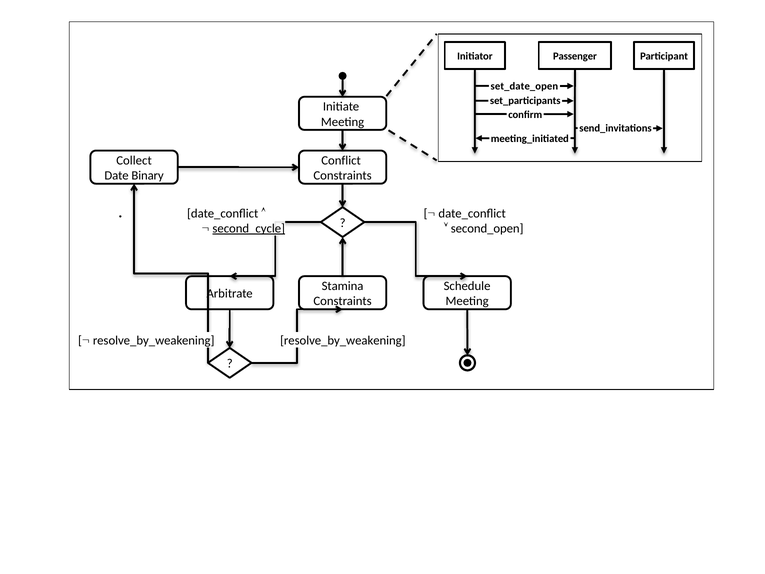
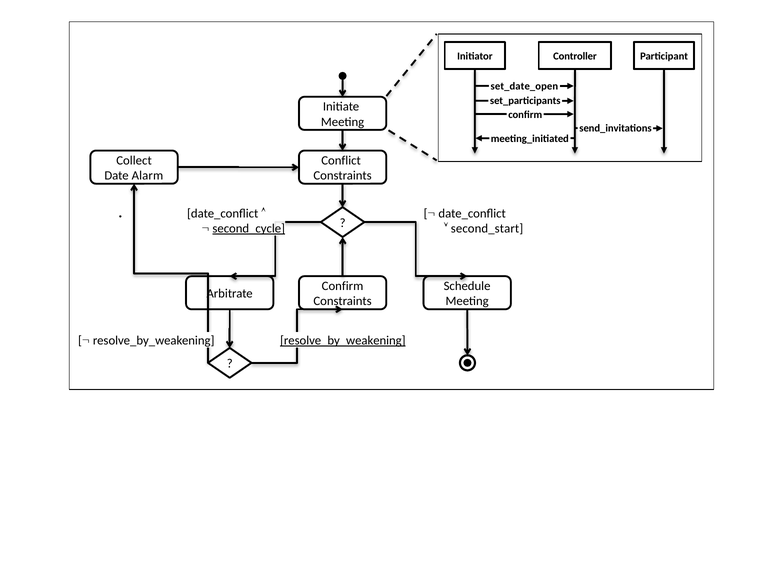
Passenger: Passenger -> Controller (575, 56)
Binary: Binary -> Alarm (147, 176)
second_open: second_open -> second_start (487, 229)
Stamina: Stamina -> Confirm (343, 286)
resolve_by_weakening underline: none -> present (343, 340)
